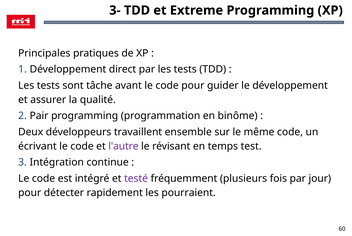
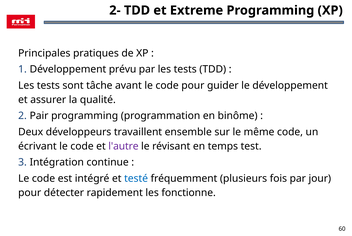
3-: 3- -> 2- (115, 10)
direct: direct -> prévu (123, 69)
testé colour: purple -> blue (136, 178)
pourraient: pourraient -> fonctionne (189, 193)
